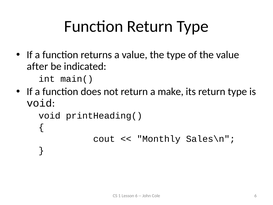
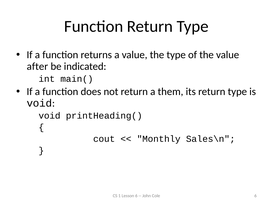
make: make -> them (170, 92)
